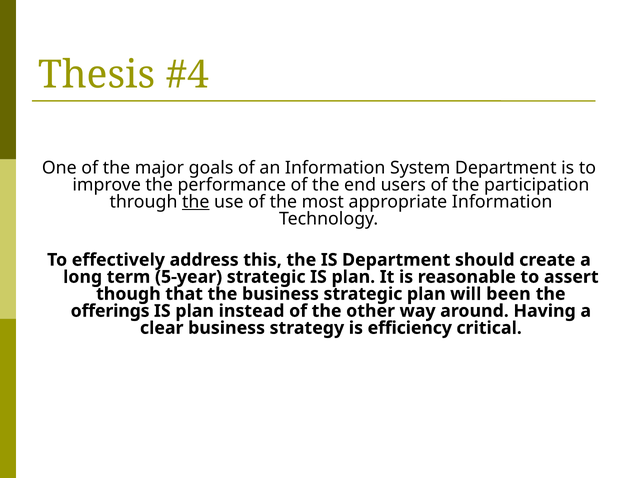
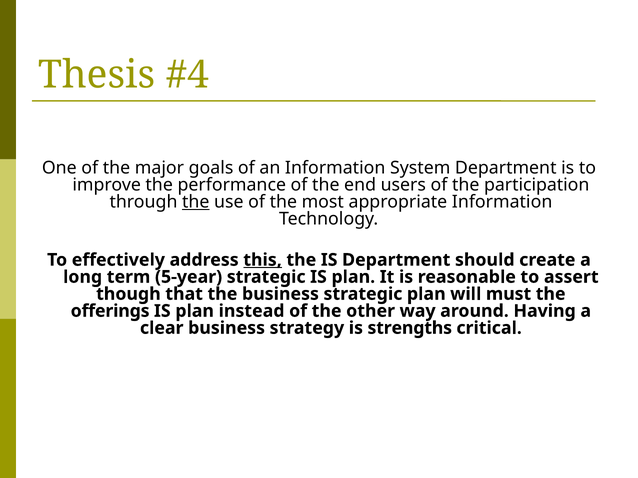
this underline: none -> present (263, 260)
been: been -> must (509, 294)
efficiency: efficiency -> strengths (410, 328)
